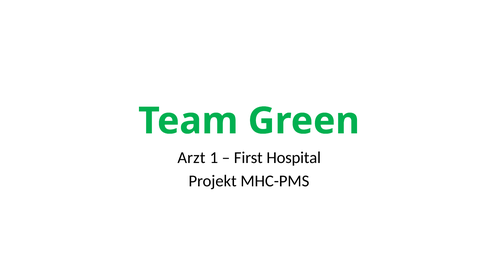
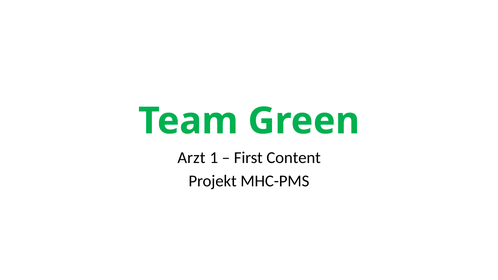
Hospital: Hospital -> Content (294, 158)
